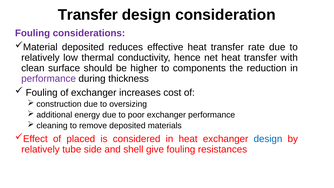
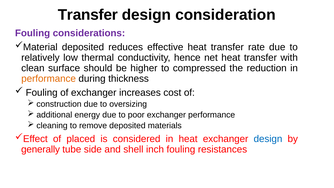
components: components -> compressed (199, 68)
performance colour: purple -> orange (49, 79)
relatively: relatively -> generally (41, 149)
give: give -> inch (155, 149)
